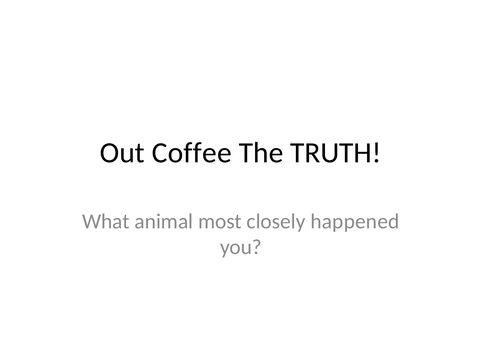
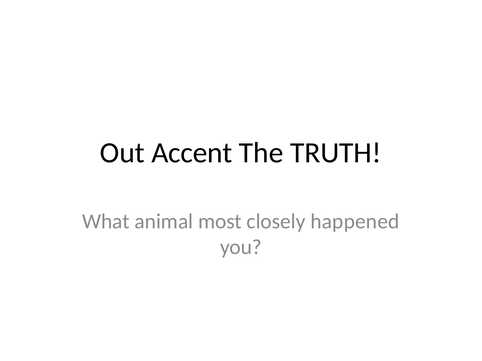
Coffee: Coffee -> Accent (192, 153)
